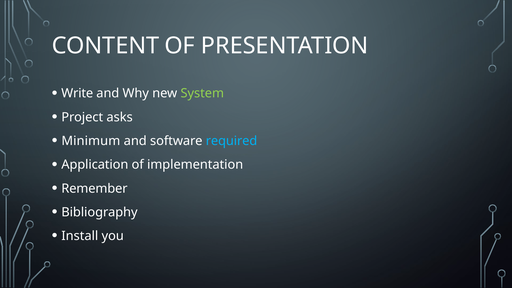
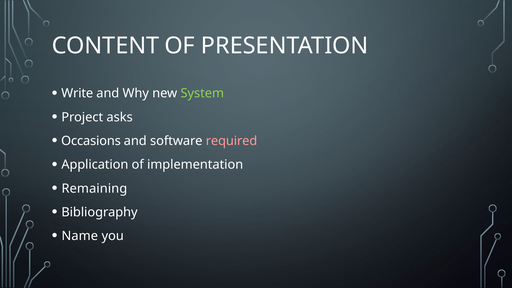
Minimum: Minimum -> Occasions (91, 141)
required colour: light blue -> pink (232, 141)
Remember: Remember -> Remaining (94, 188)
Install: Install -> Name (80, 236)
